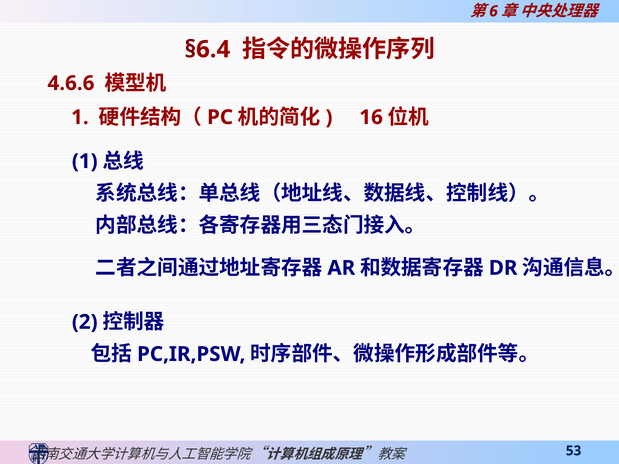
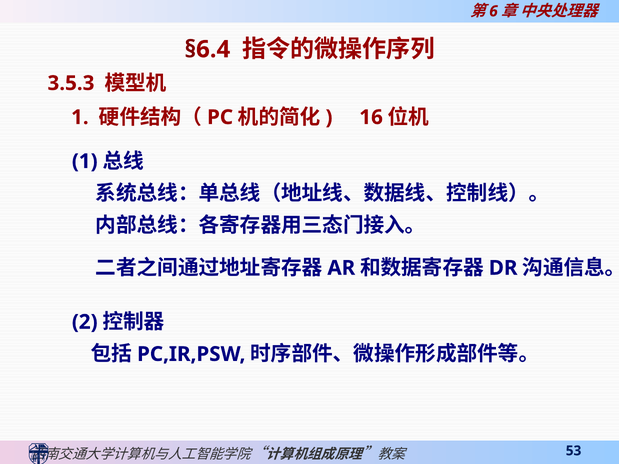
4.6.6: 4.6.6 -> 3.5.3 (71, 83)
